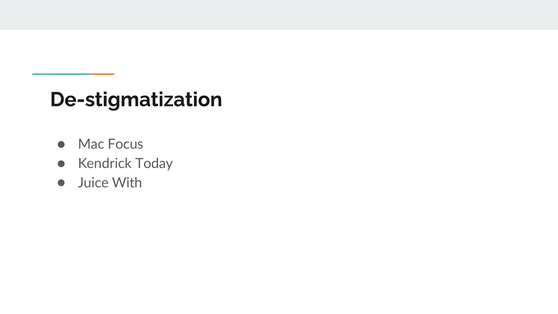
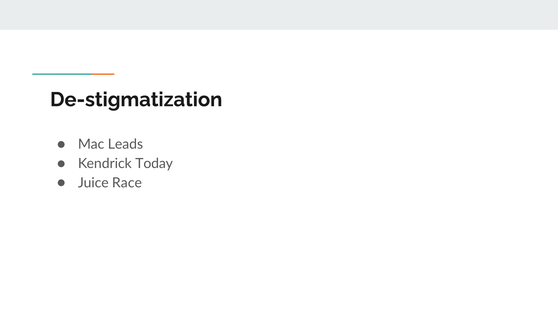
Focus: Focus -> Leads (125, 144)
With: With -> Race (127, 183)
